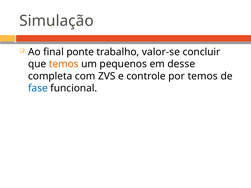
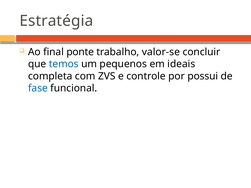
Simulação: Simulação -> Estratégia (56, 21)
temos colour: orange -> blue (64, 64)
desse: desse -> ideais (181, 64)
por temos: temos -> possui (203, 76)
